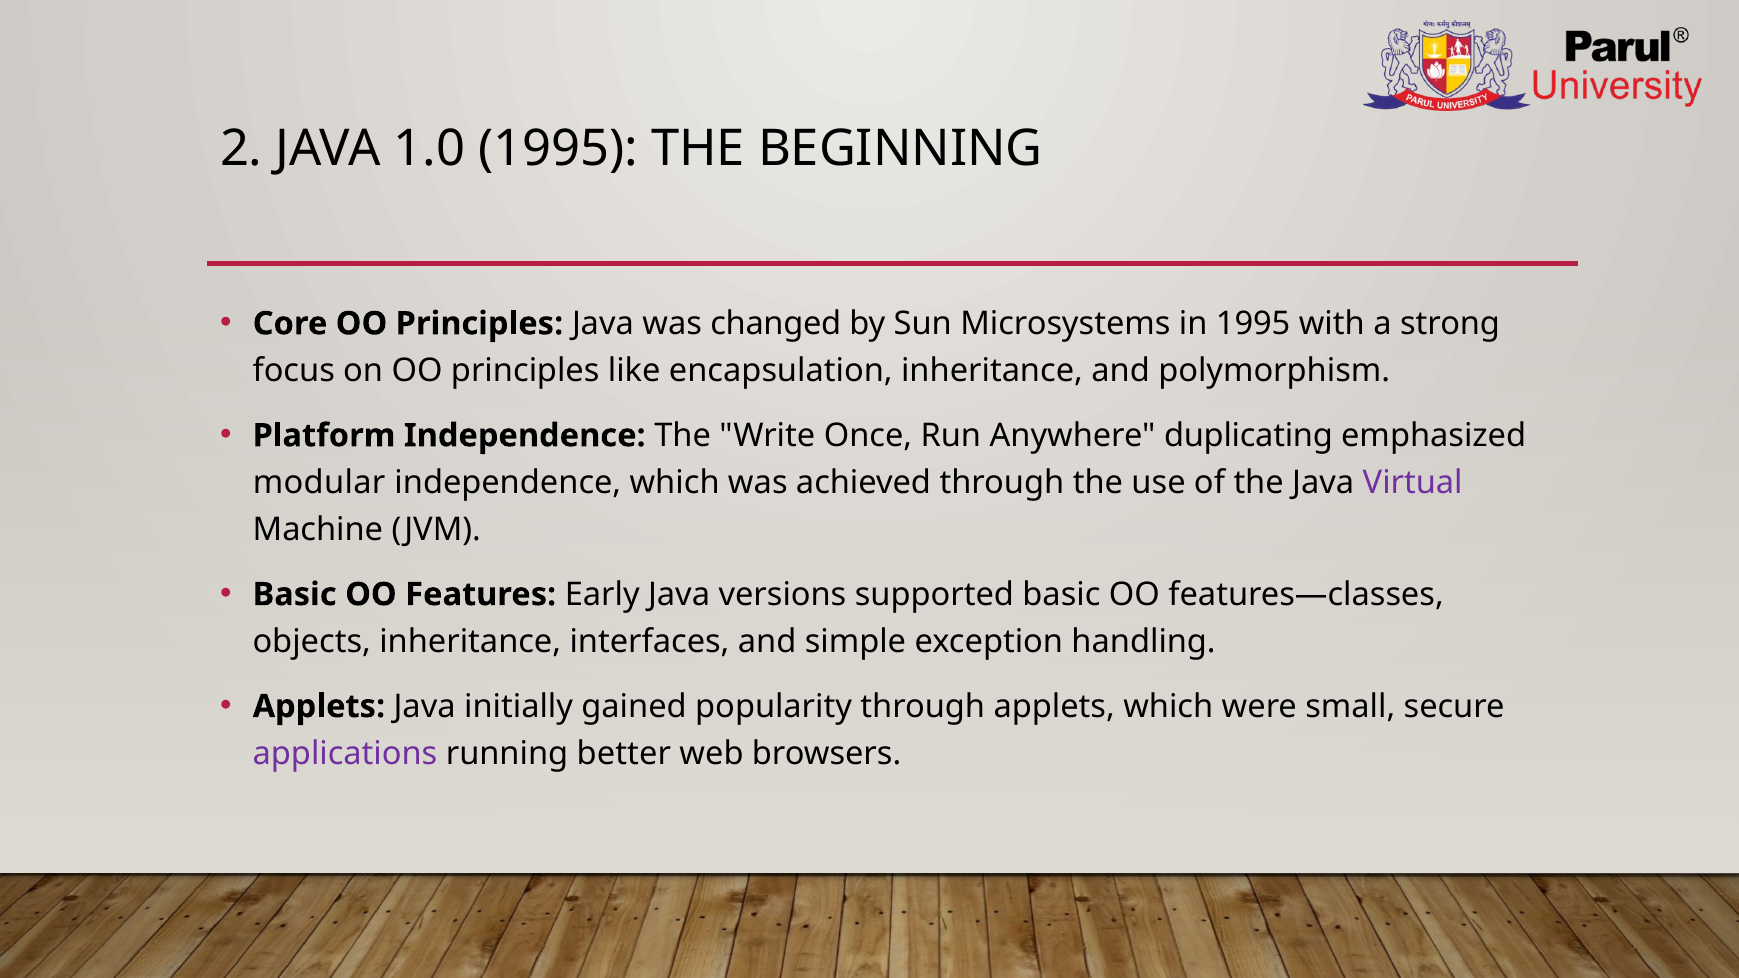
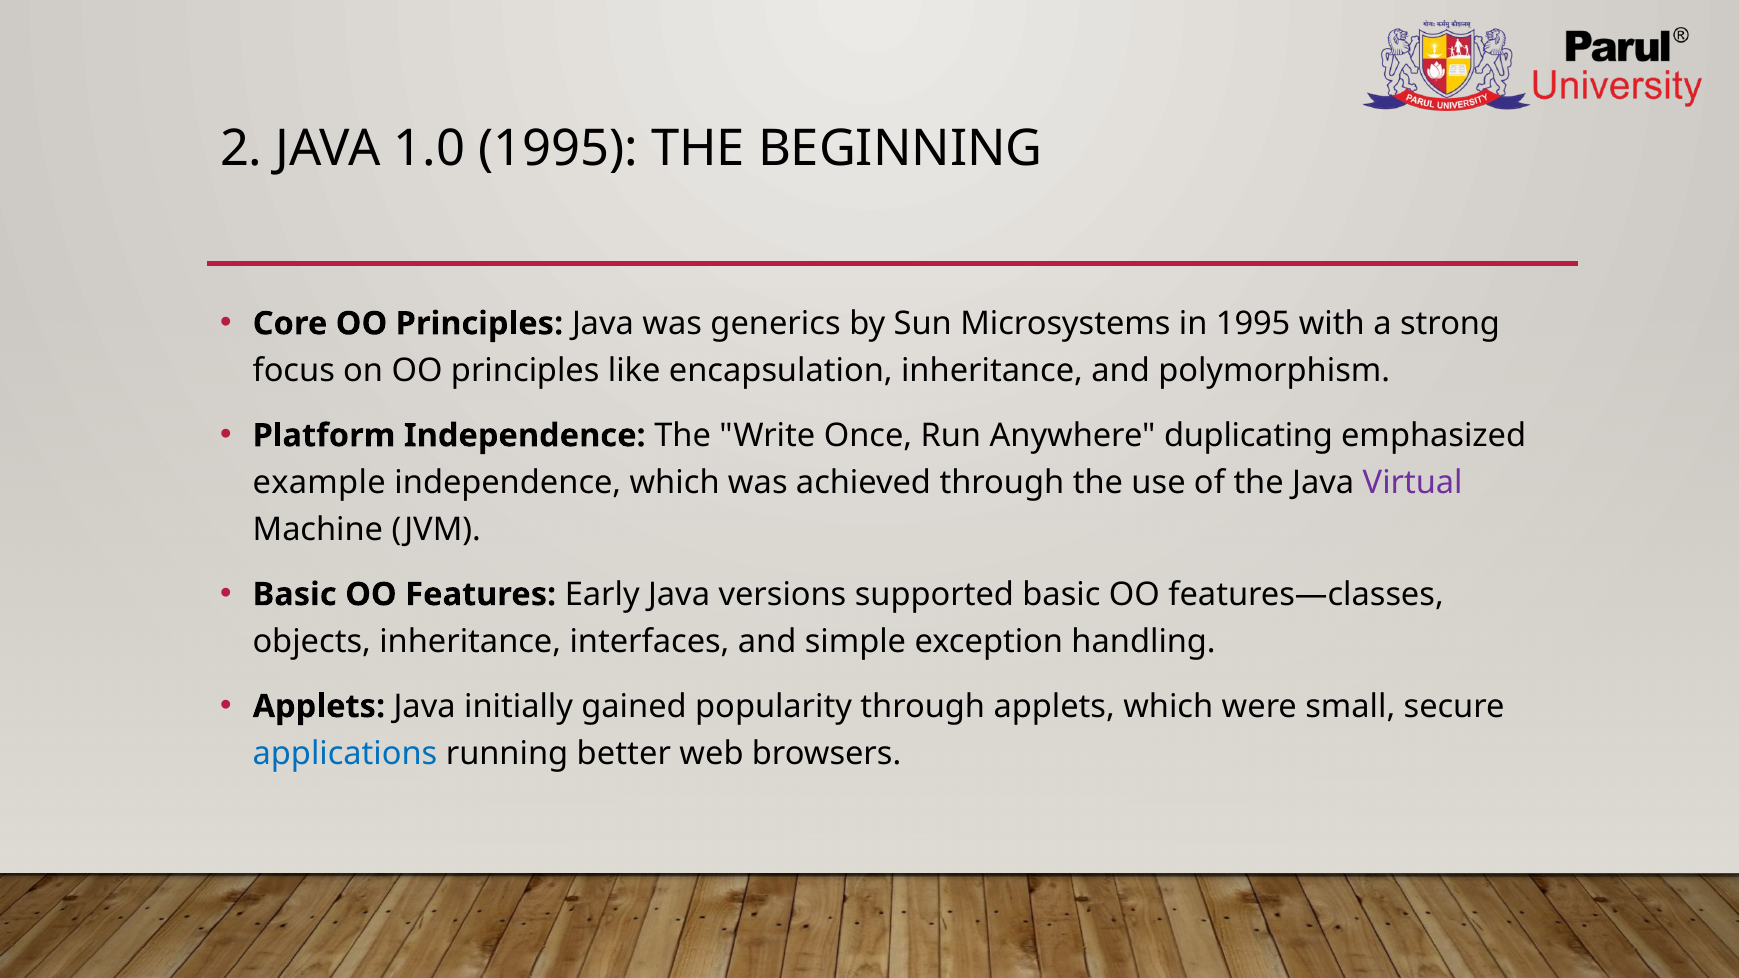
changed: changed -> generics (776, 324)
modular: modular -> example (319, 483)
applications colour: purple -> blue (345, 754)
